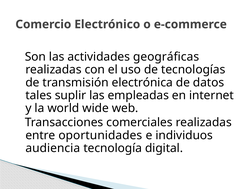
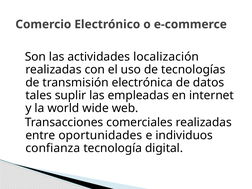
geográficas: geográficas -> localización (166, 57)
audiencia: audiencia -> confianza (53, 148)
